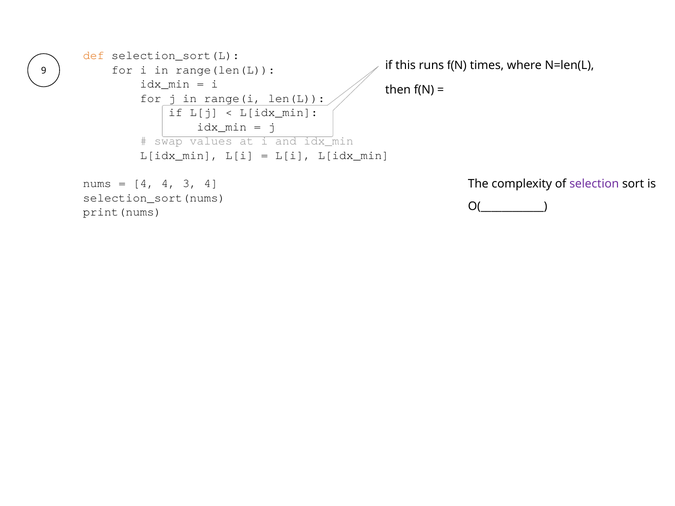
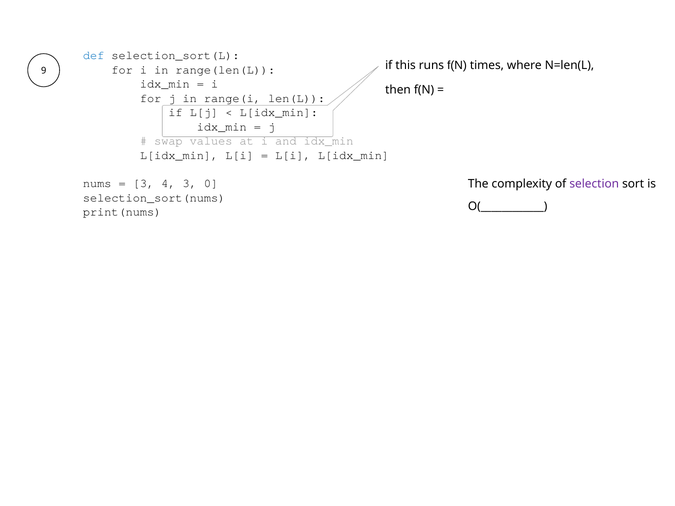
def colour: orange -> blue (94, 56)
4: 4 -> 3 (143, 184)
3 4: 4 -> 0 (211, 184)
